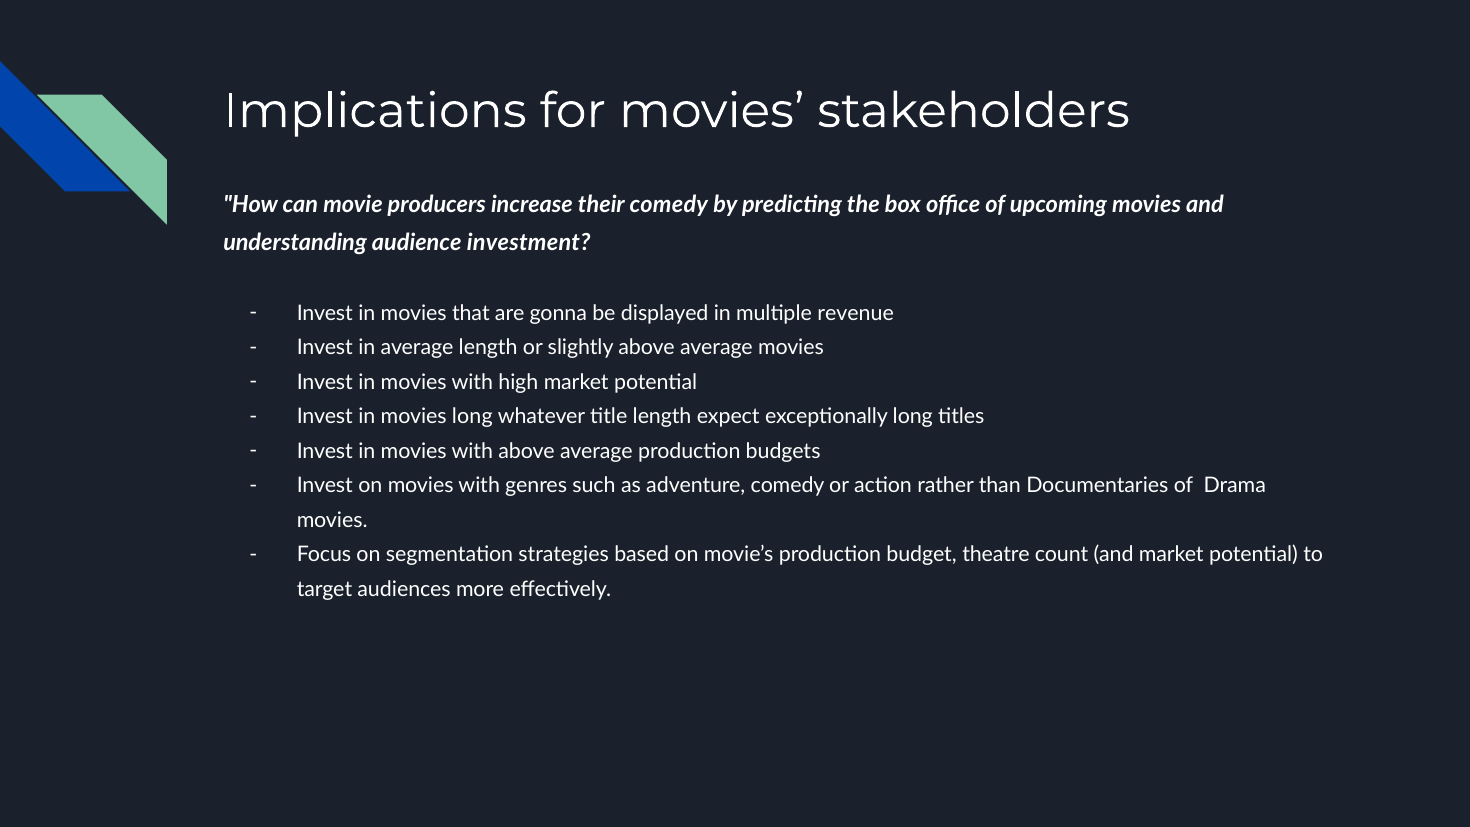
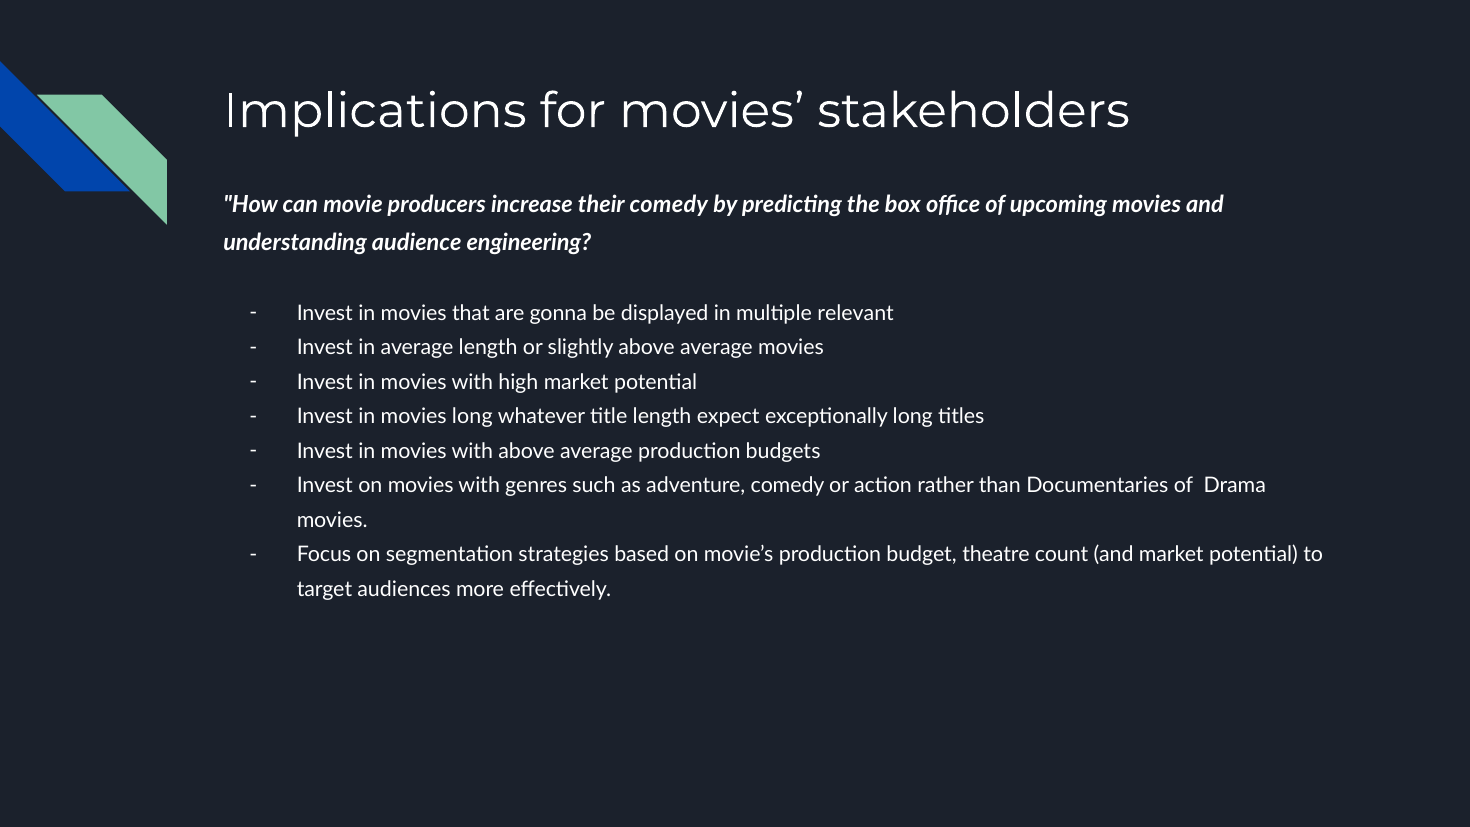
investment: investment -> engineering (529, 243)
revenue: revenue -> relevant (856, 313)
